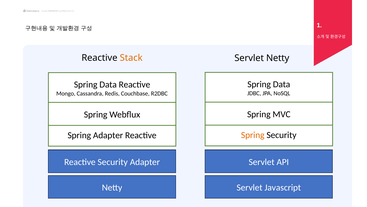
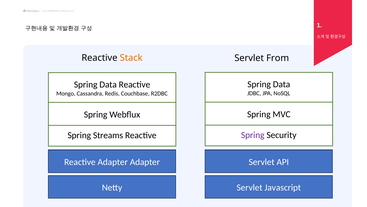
Servlet Netty: Netty -> From (278, 58)
Spring colour: orange -> purple (253, 135)
Spring Adapter: Adapter -> Streams (108, 135)
Reactive Security: Security -> Adapter (113, 162)
